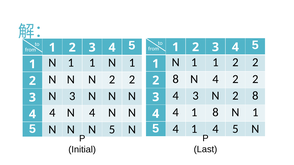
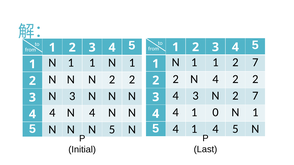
1 2 2: 2 -> 7 (255, 62)
8: 8 -> 2 (176, 79)
N 2 8: 8 -> 7 (255, 96)
1 8: 8 -> 0 (215, 113)
